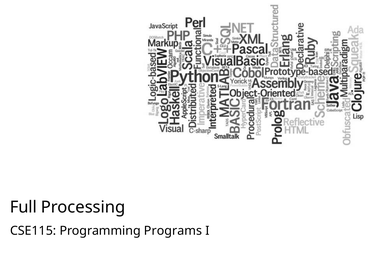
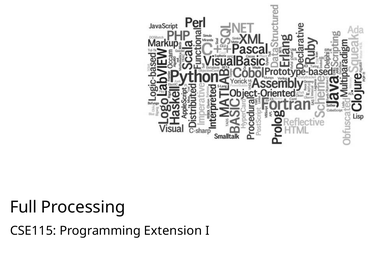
Programs: Programs -> Extension (173, 231)
